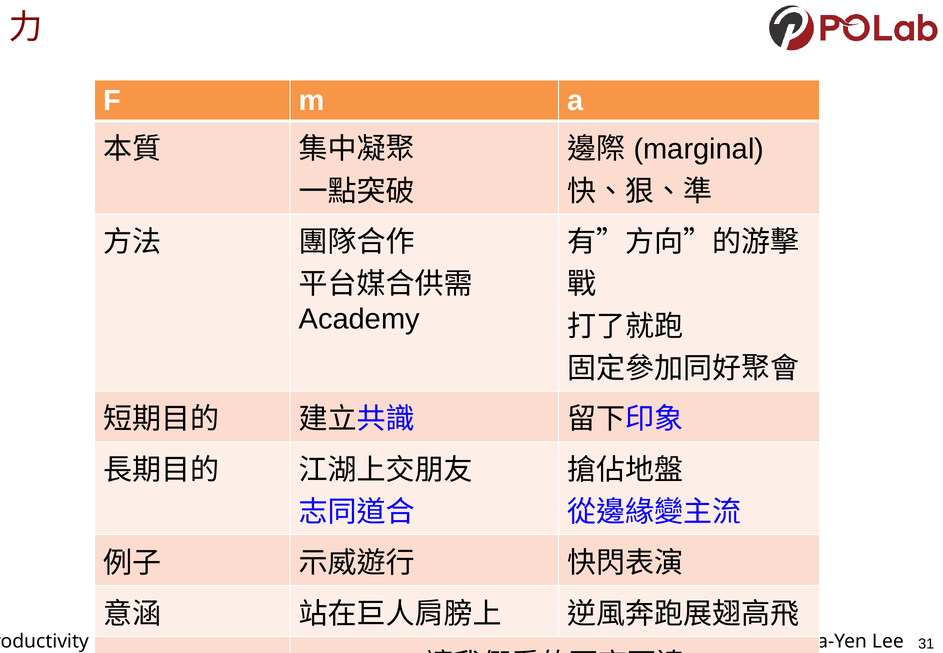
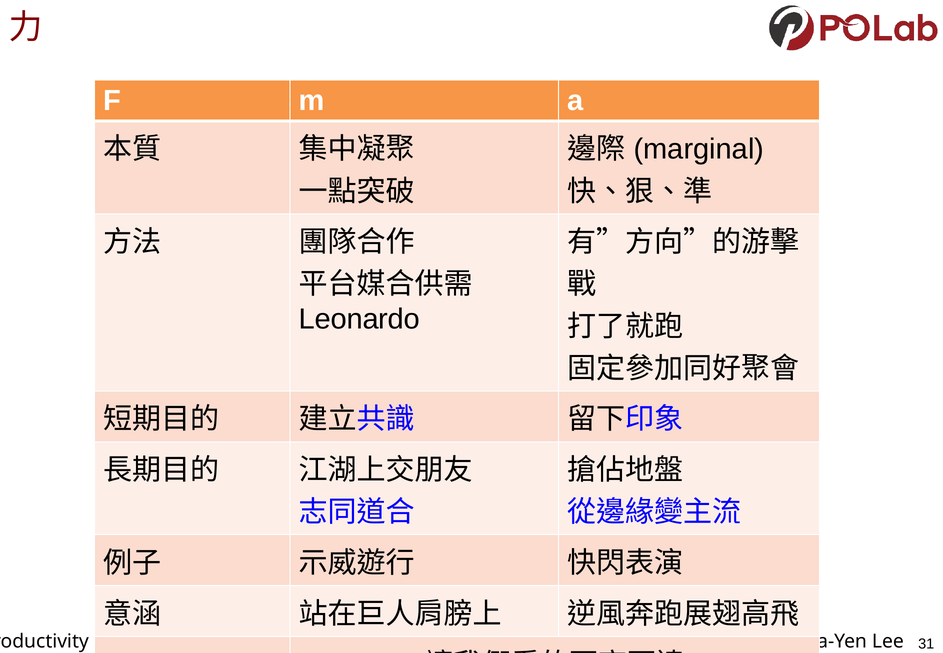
Academy: Academy -> Leonardo (359, 319)
